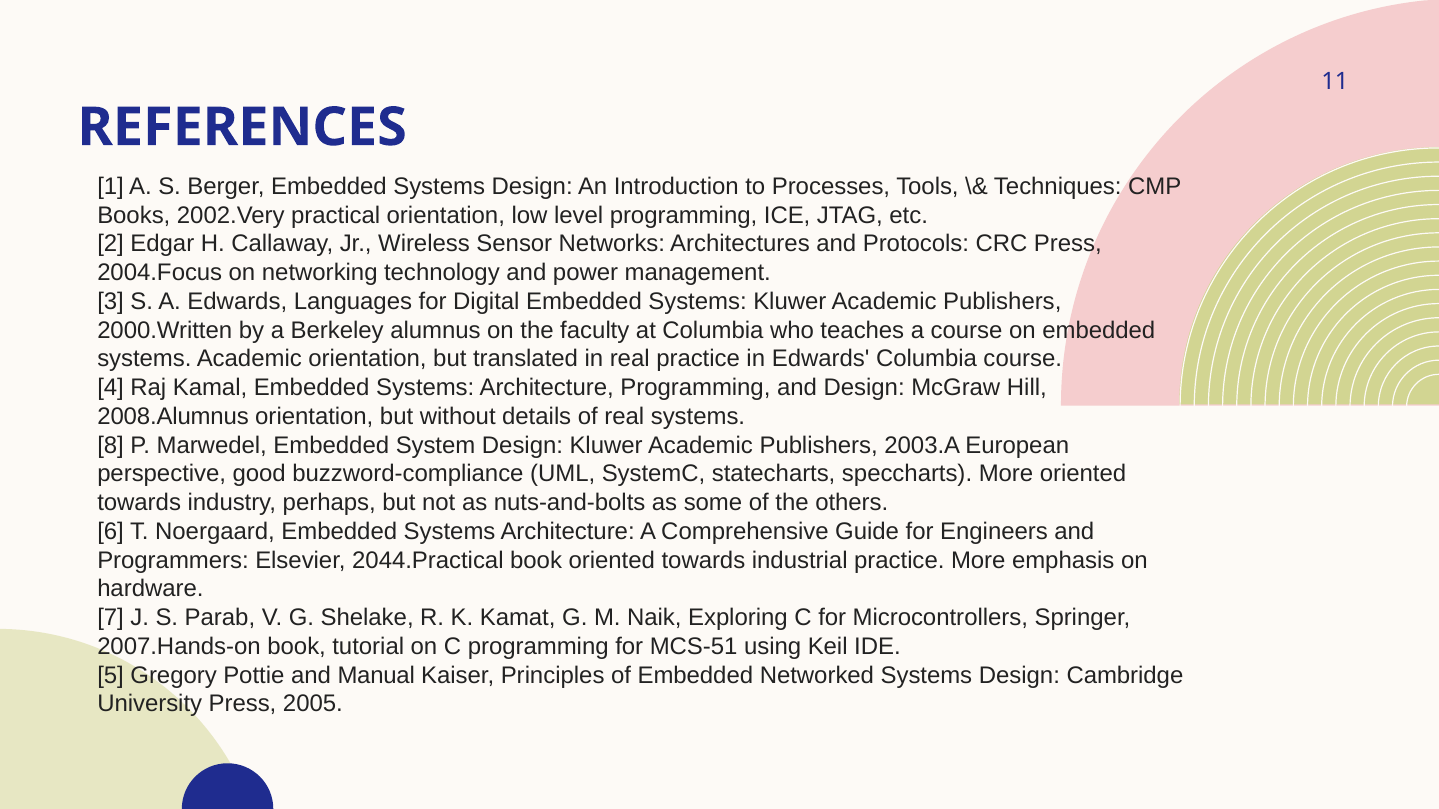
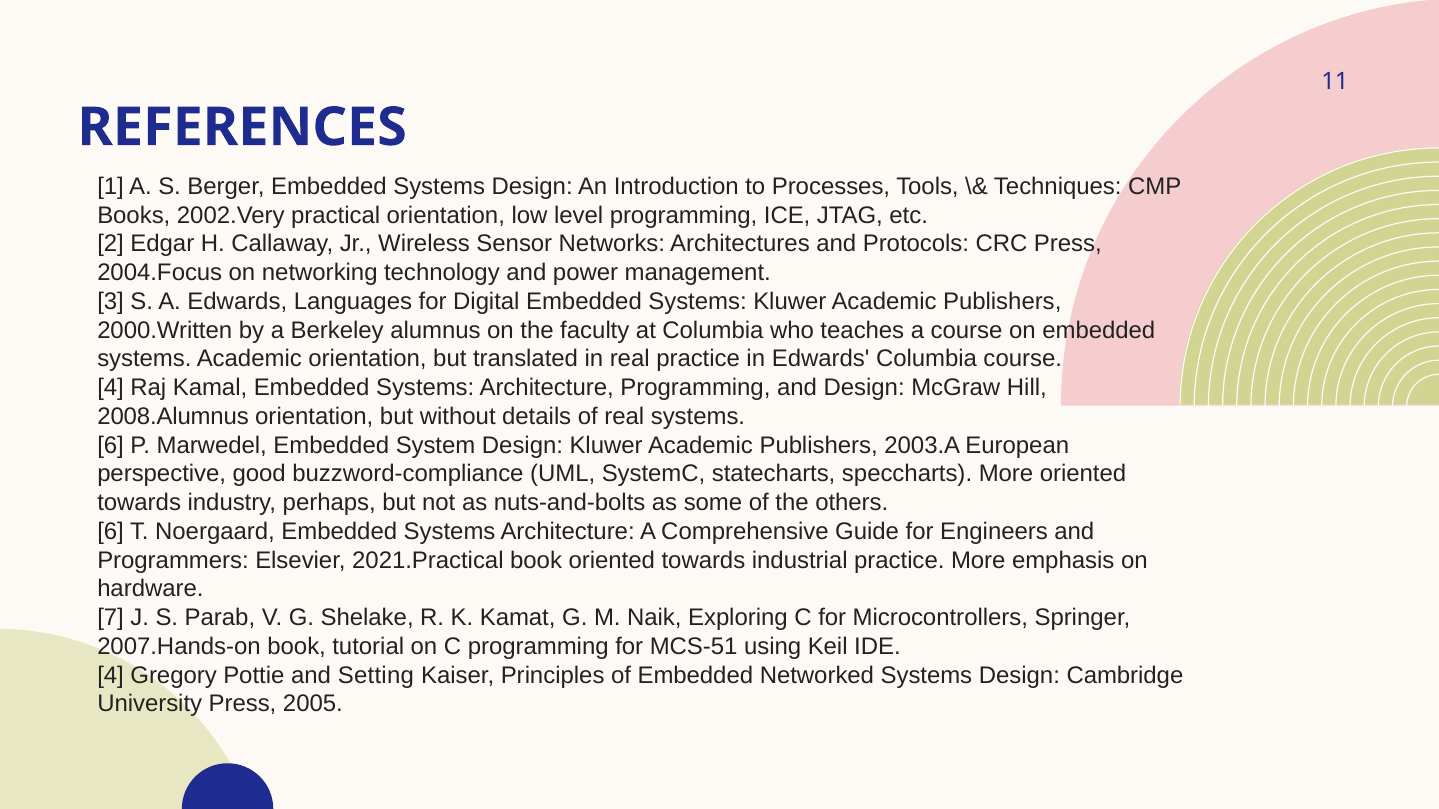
8: 8 -> 6 (111, 446)
2044.Practical: 2044.Practical -> 2021.Practical (428, 561)
5: 5 -> 4 (111, 676)
Manual: Manual -> Setting (376, 676)
